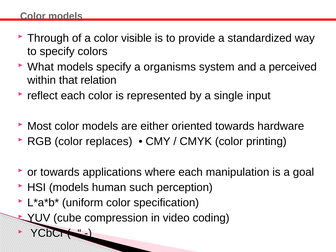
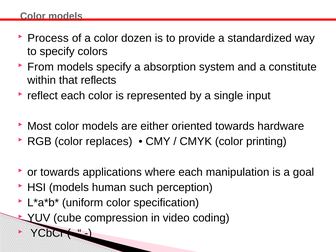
Through: Through -> Process (48, 38)
visible: visible -> dozen (136, 38)
What: What -> From (41, 67)
organisms: organisms -> absorption (170, 67)
perceived: perceived -> constitute (293, 67)
relation: relation -> reflects (99, 80)
